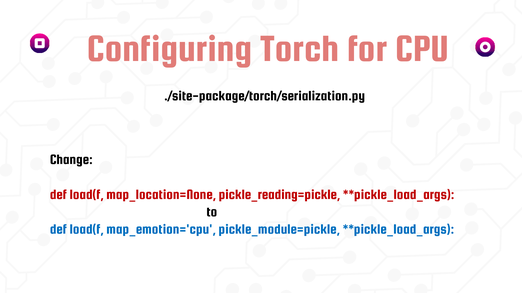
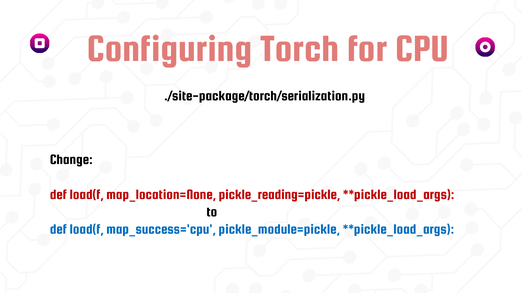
map_emotion='cpu: map_emotion='cpu -> map_success='cpu (161, 229)
